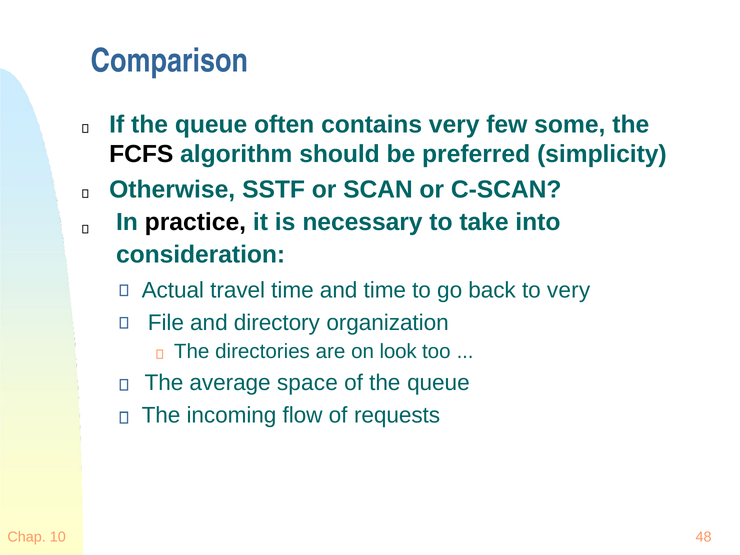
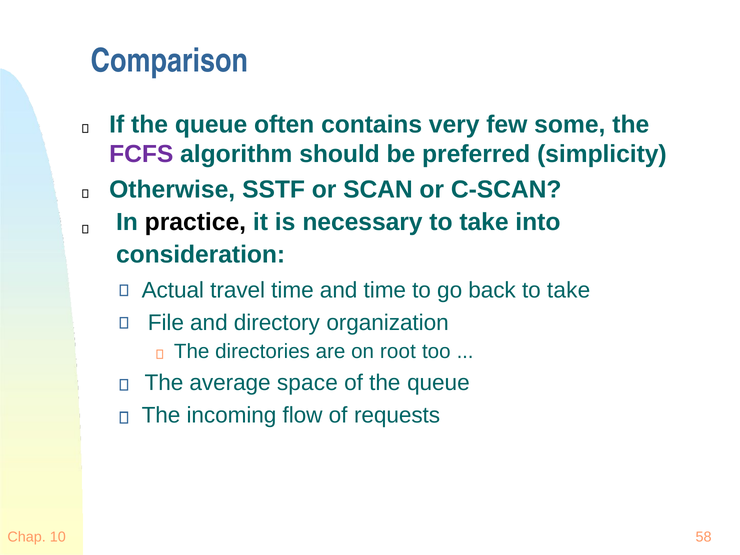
FCFS colour: black -> purple (141, 154)
back to very: very -> take (569, 290)
look: look -> root (398, 352)
48: 48 -> 58 (704, 537)
